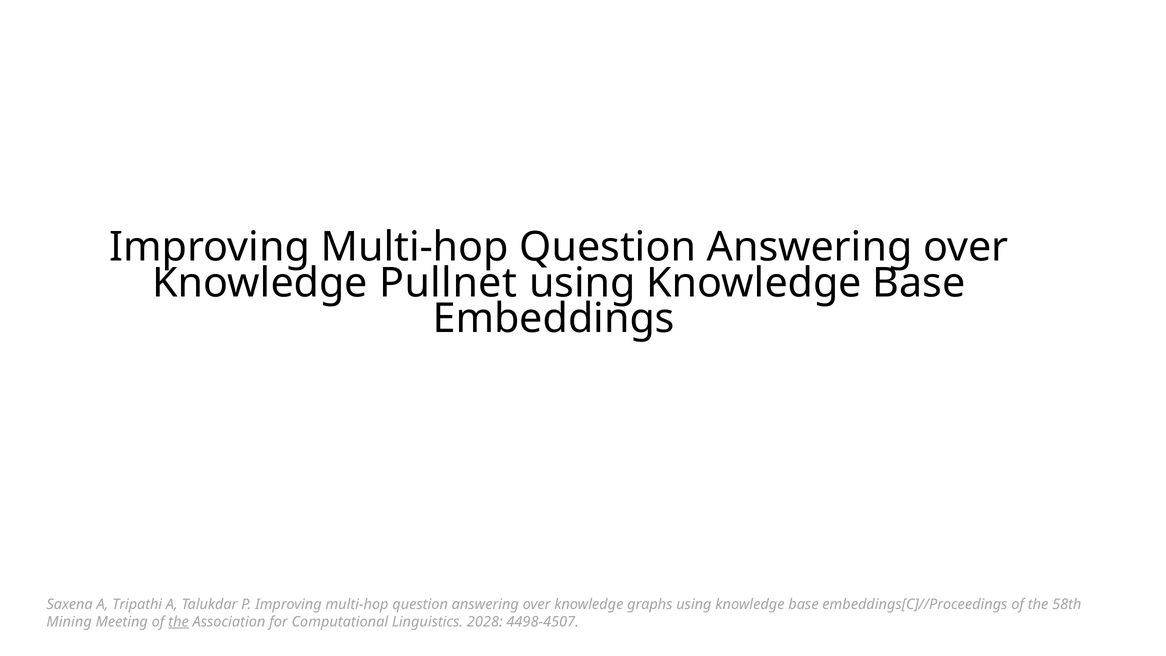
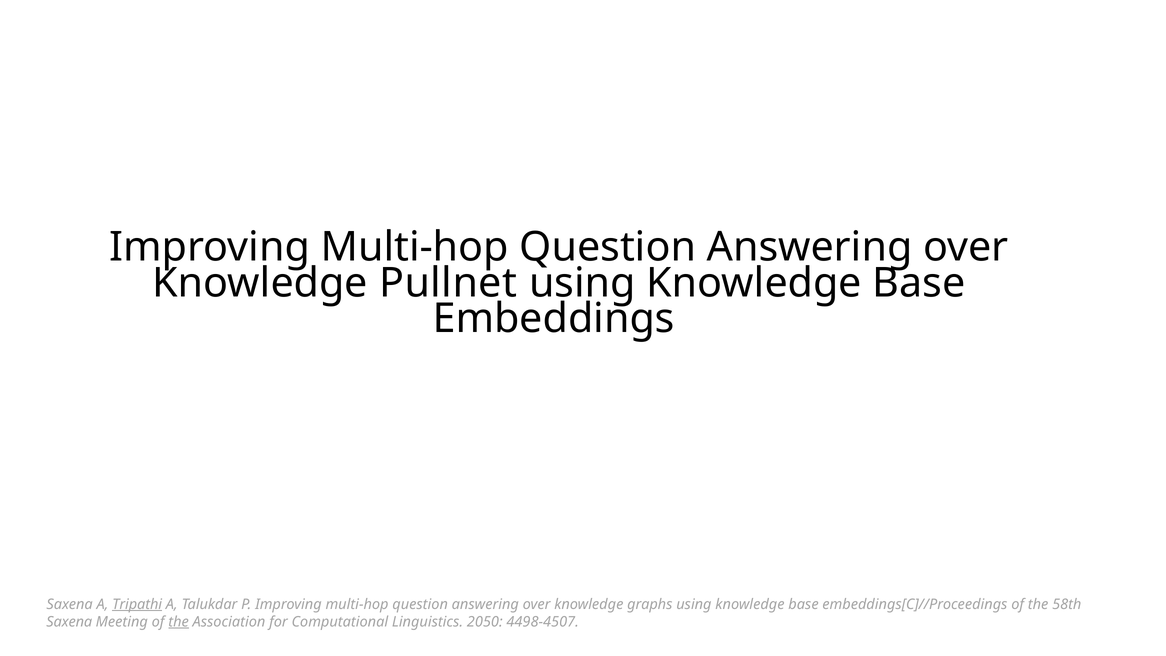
Tripathi underline: none -> present (137, 604)
Mining: Mining -> Saxena (69, 622)
2028: 2028 -> 2050 (485, 622)
